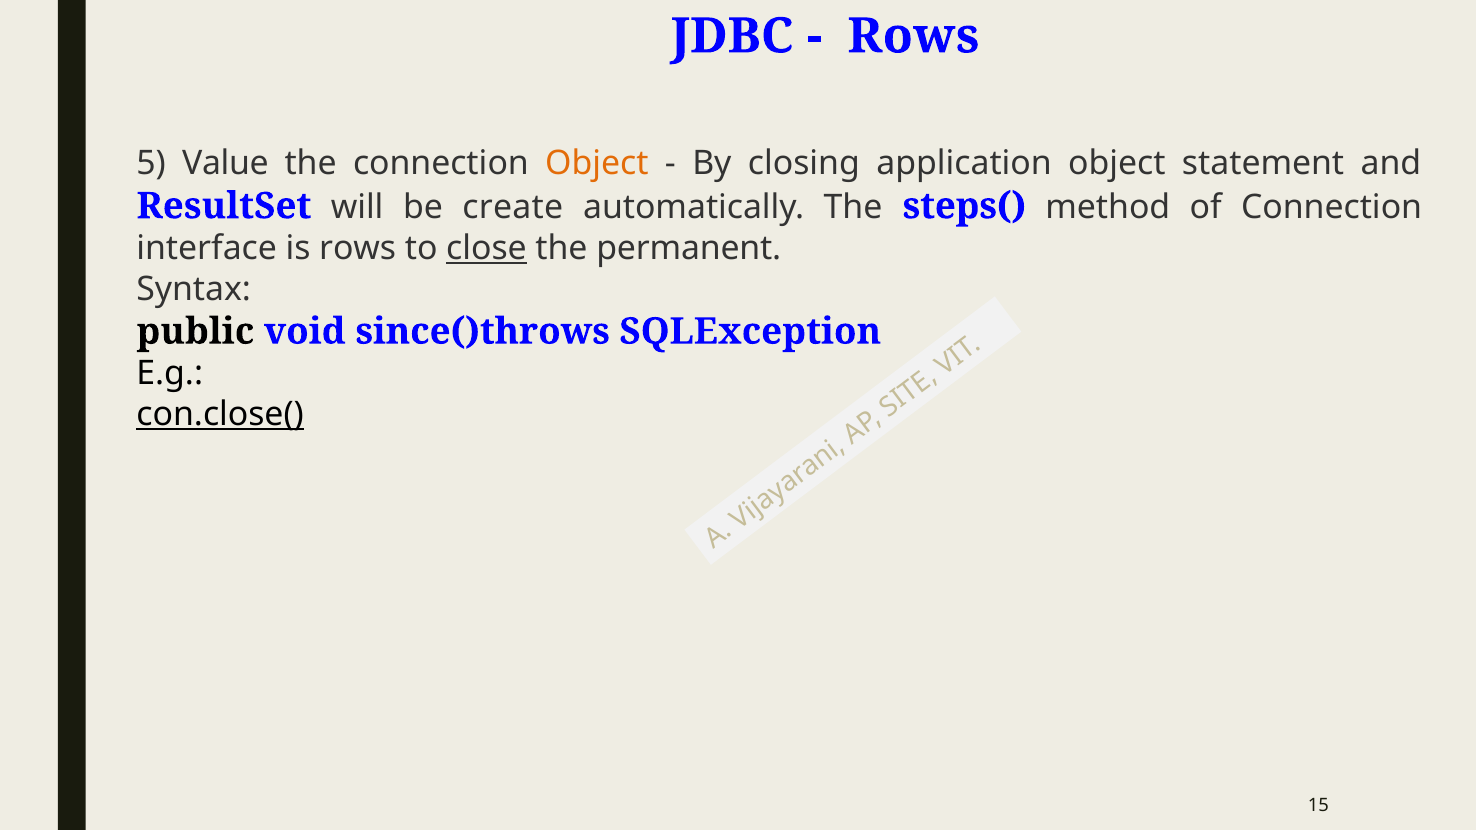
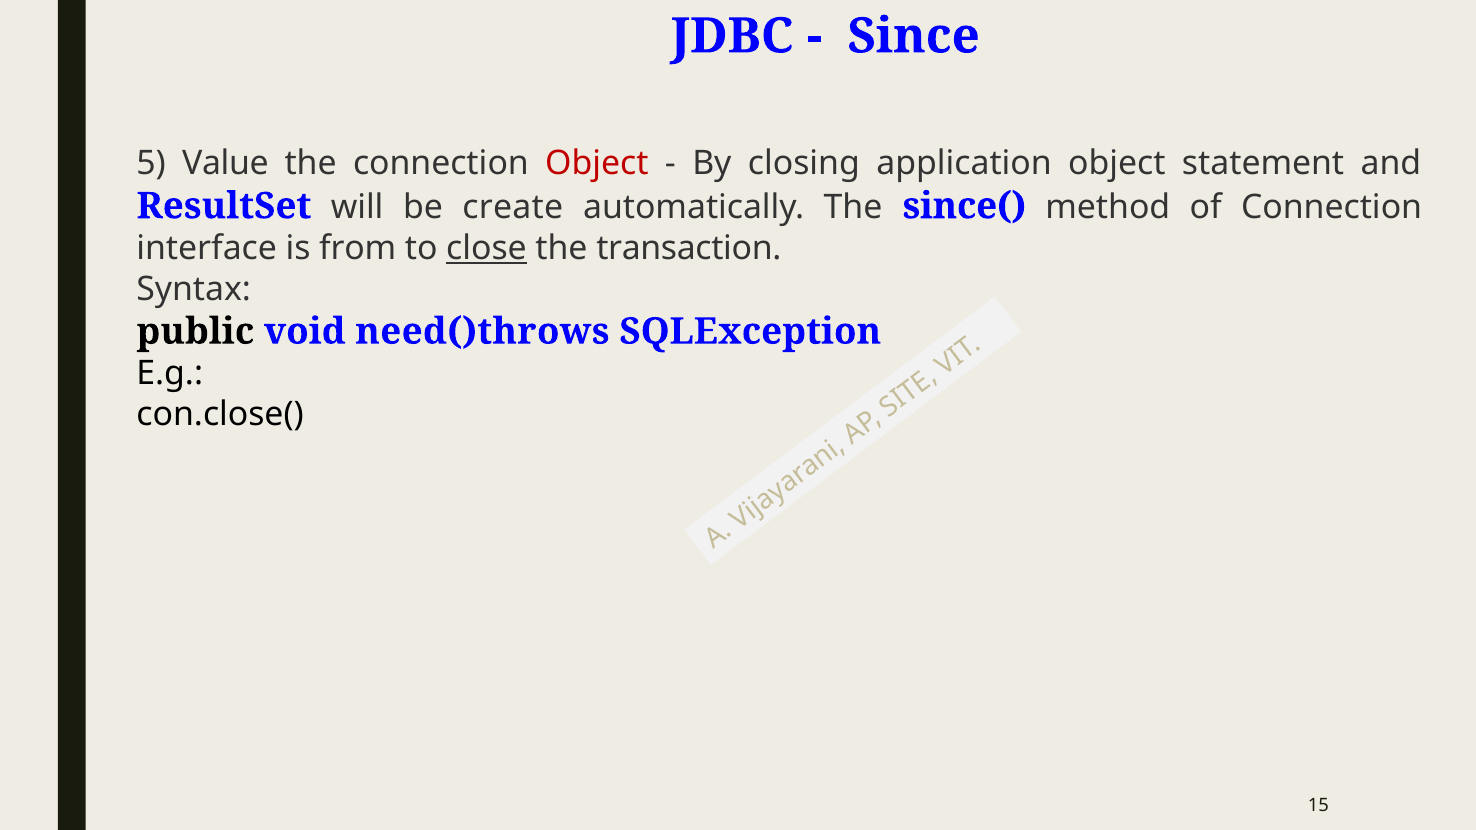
Rows: Rows -> Since (914, 36)
Object colour: orange -> red (597, 164)
steps(: steps( -> since( (964, 206)
is rows: rows -> from (358, 248)
permanent: permanent -> transaction (689, 248)
since()throws: since()throws -> need()throws (482, 332)
con.close( underline: present -> none (220, 414)
